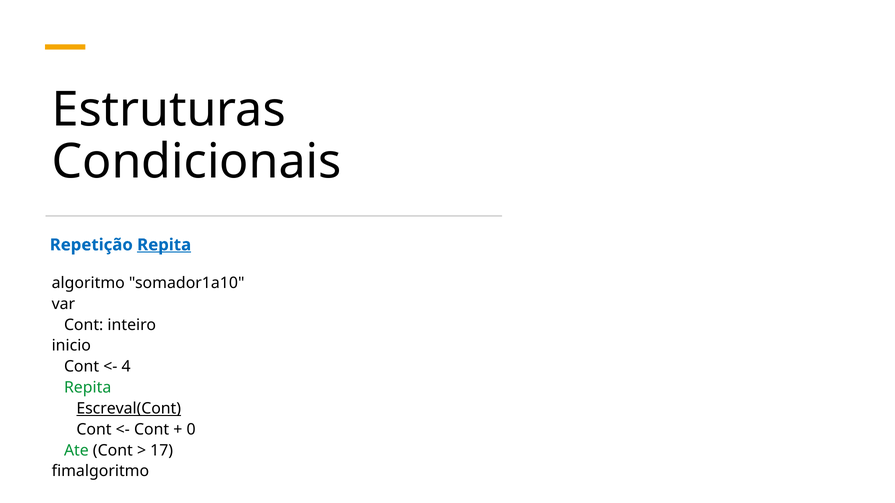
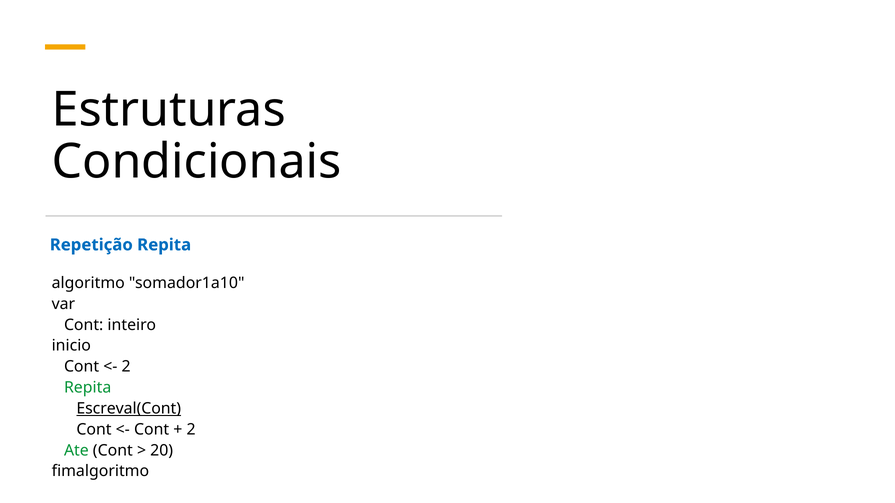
Repita underline: present -> none (164, 245)
4: 4 -> 2 (126, 367)
0: 0 -> 2 (191, 430)
17: 17 -> 20 (162, 451)
